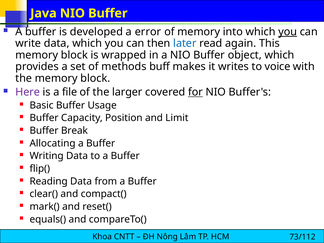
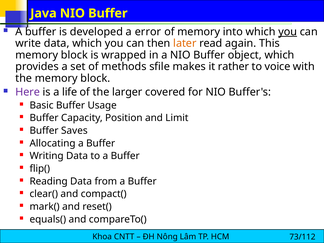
later colour: blue -> orange (185, 43)
buff: buff -> sfile (160, 67)
writes: writes -> rather (234, 67)
file: file -> life (70, 92)
for underline: present -> none (195, 92)
Break: Break -> Saves (74, 131)
